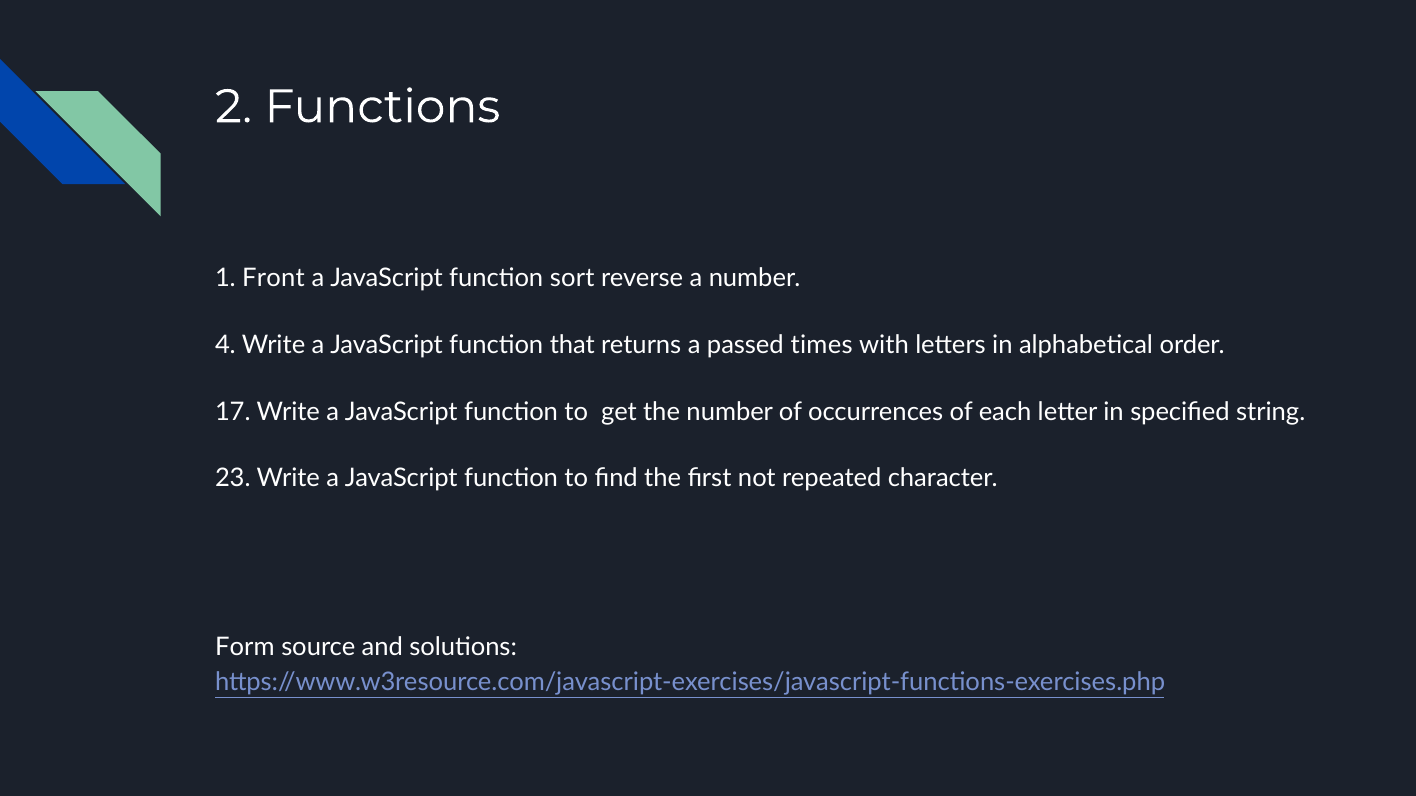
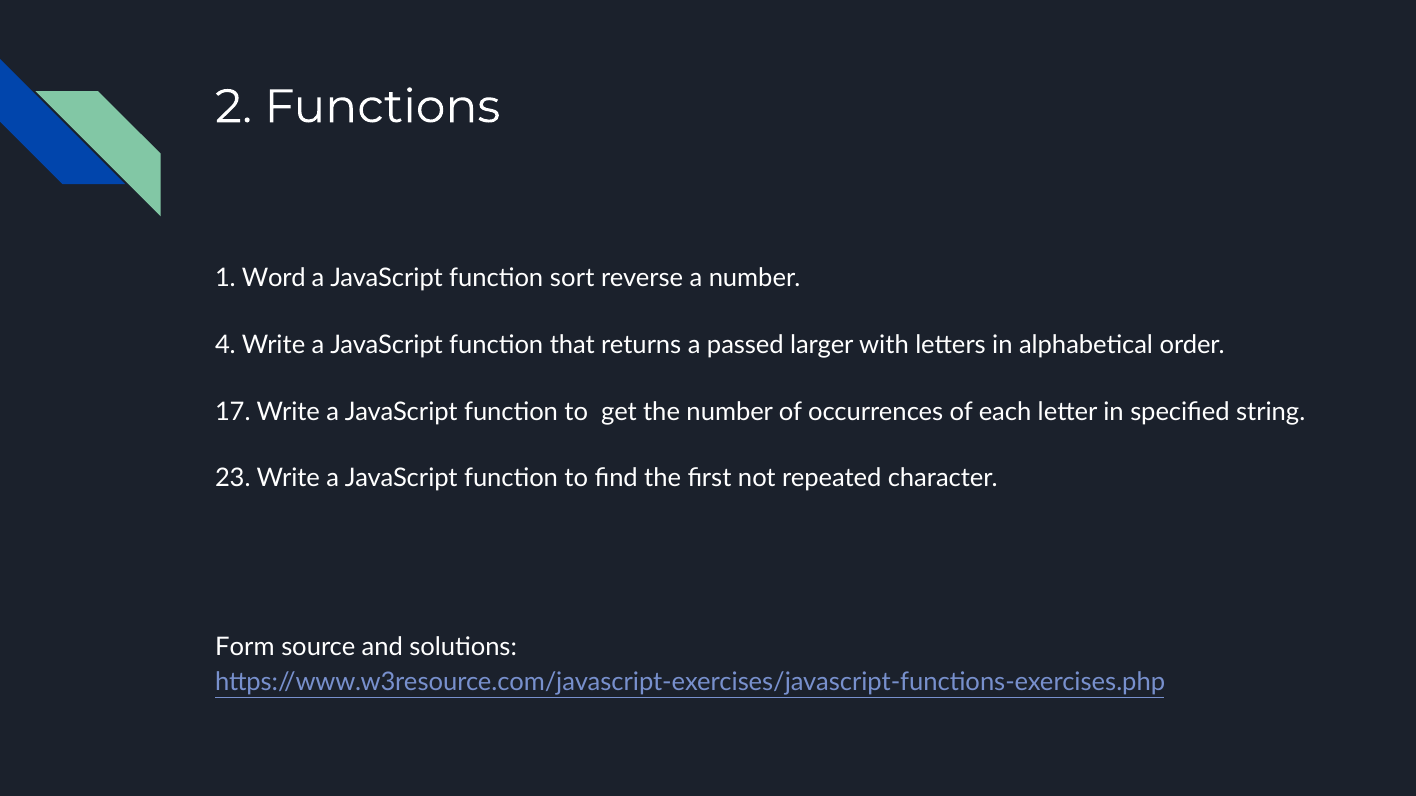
Front: Front -> Word (274, 279)
times: times -> larger (822, 345)
